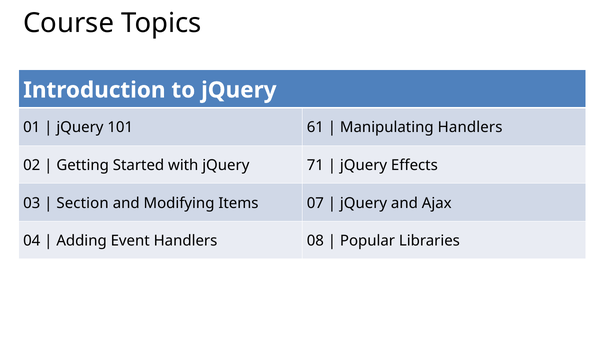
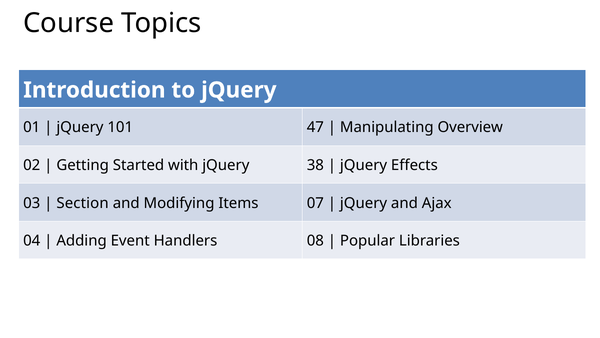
61: 61 -> 47 (315, 127)
Manipulating Handlers: Handlers -> Overview (470, 127)
71: 71 -> 38 (315, 165)
